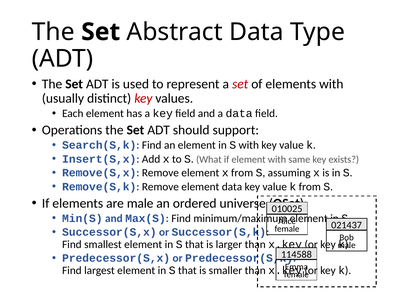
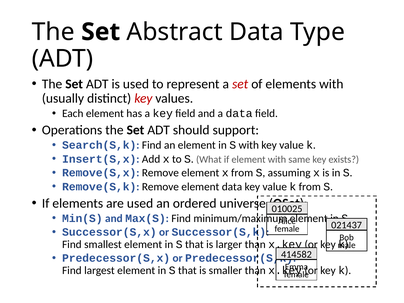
are male: male -> used (140, 203)
114588: 114588 -> 414582 (296, 254)
